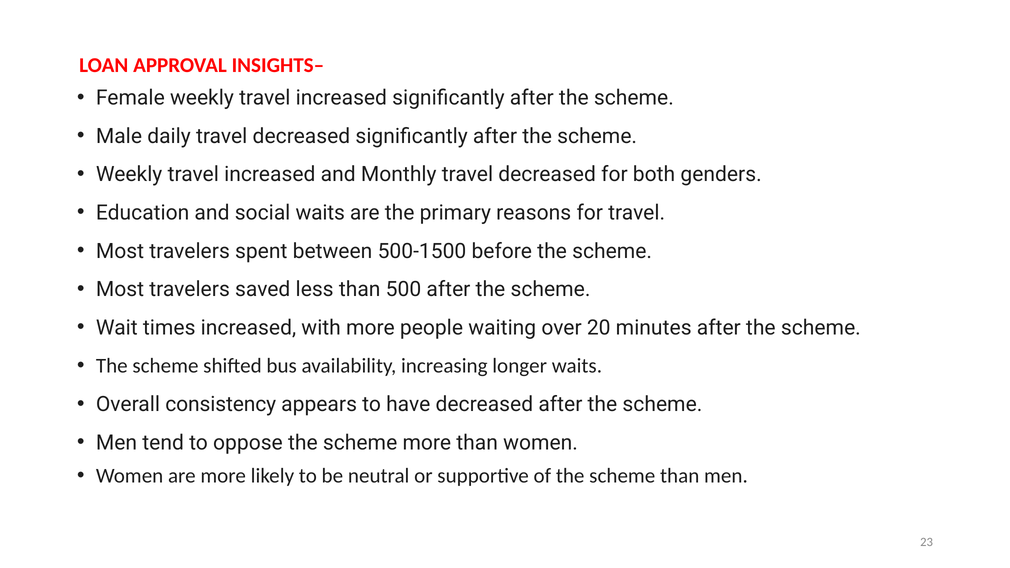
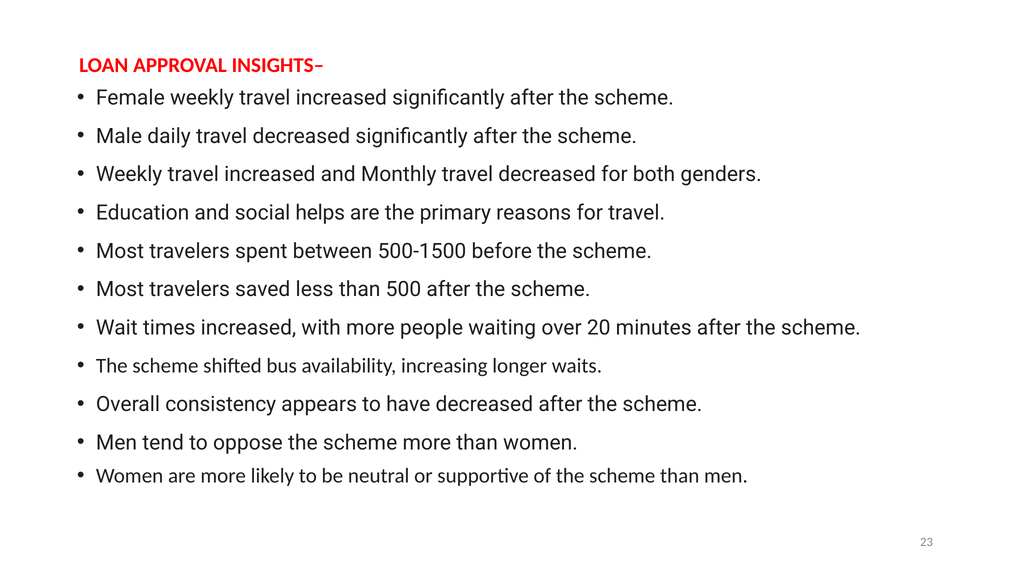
social waits: waits -> helps (320, 213)
